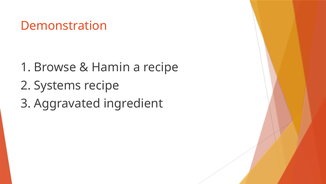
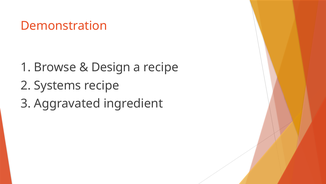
Hamin: Hamin -> Design (111, 67)
